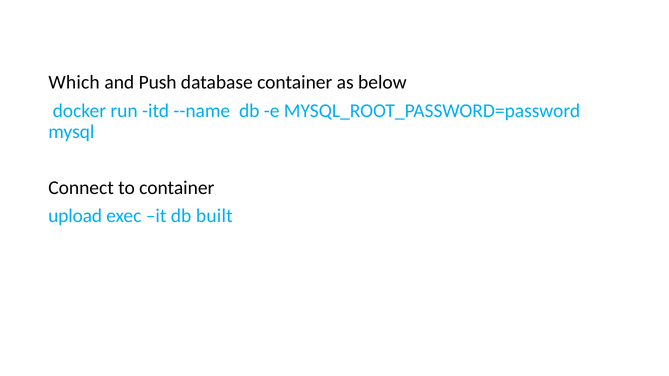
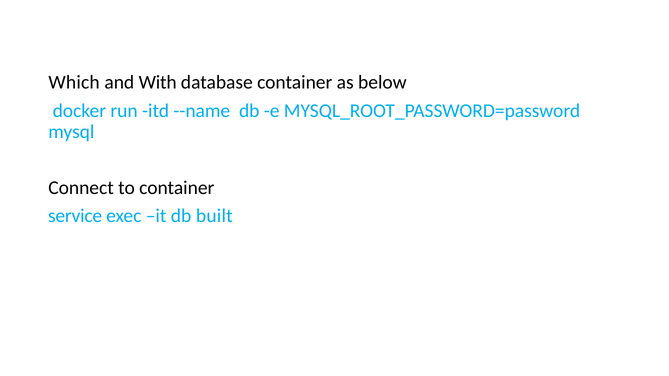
Push: Push -> With (158, 83)
upload: upload -> service (75, 216)
